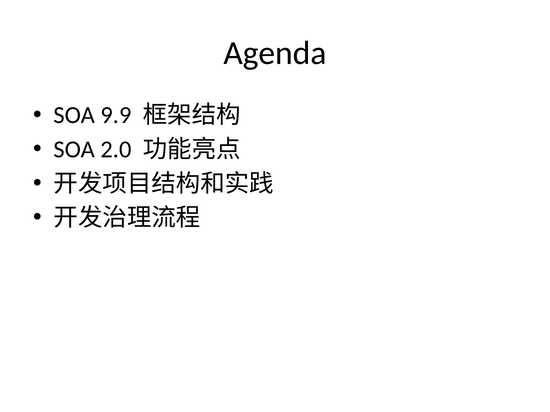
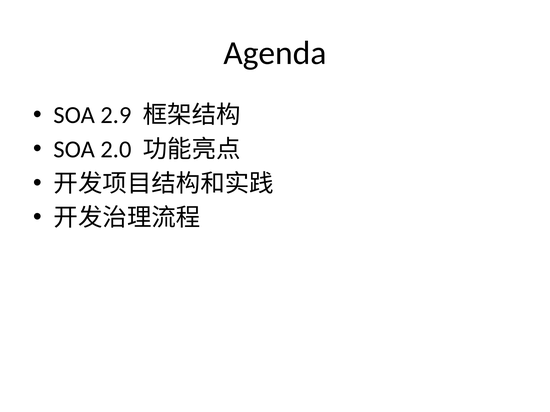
9.9: 9.9 -> 2.9 (116, 115)
